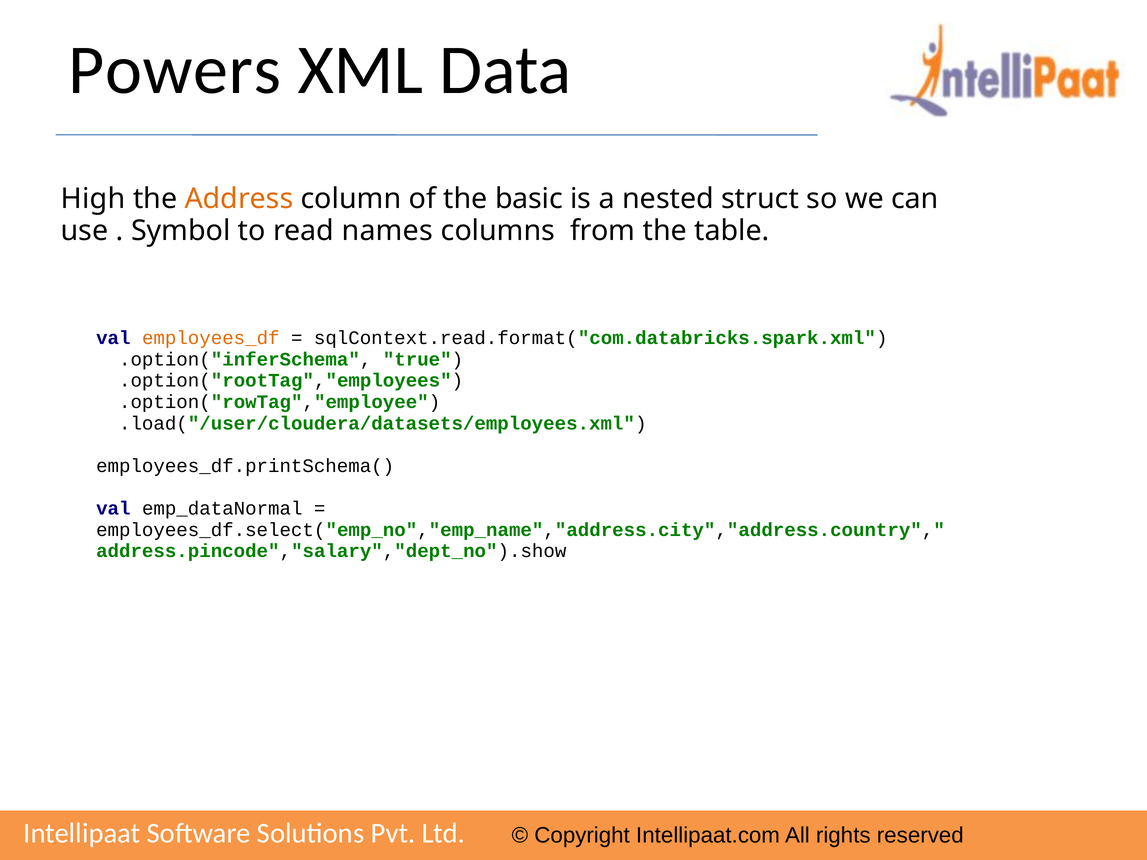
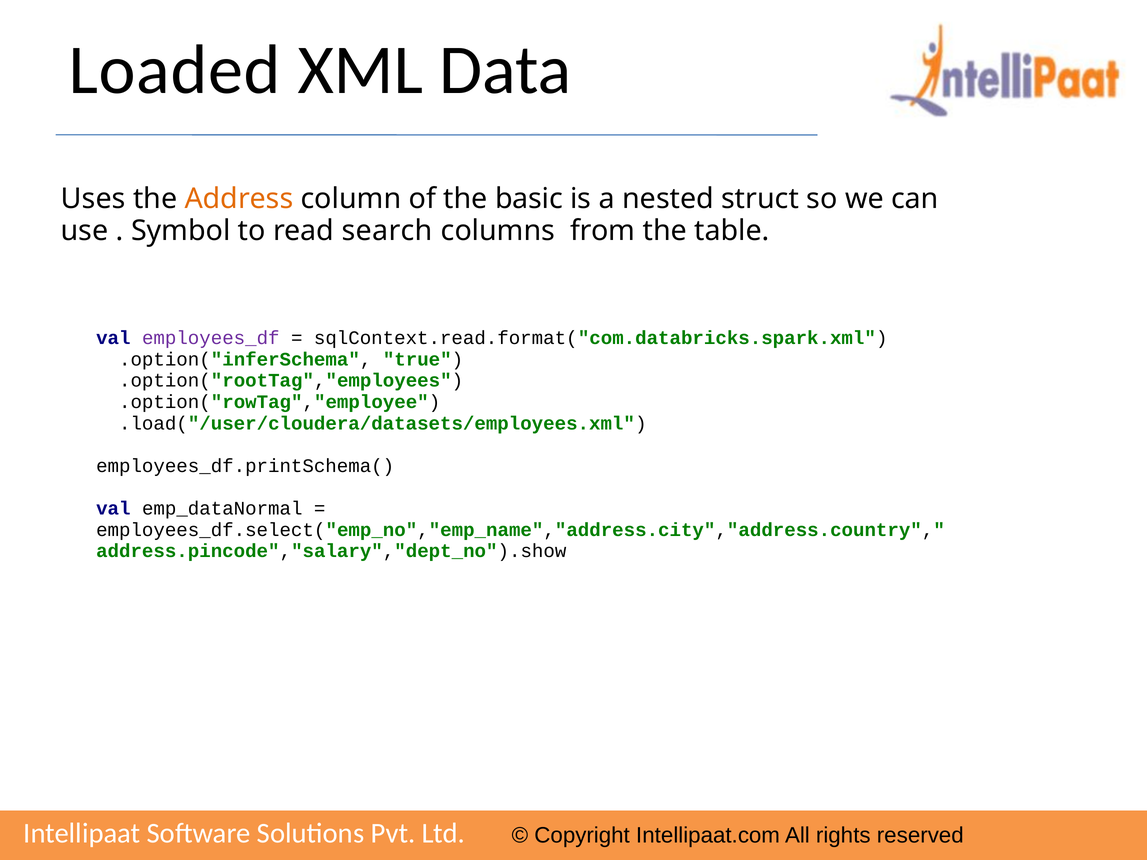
Powers: Powers -> Loaded (175, 70)
High: High -> Uses (93, 199)
names: names -> search (387, 231)
employees_df colour: orange -> purple (211, 338)
